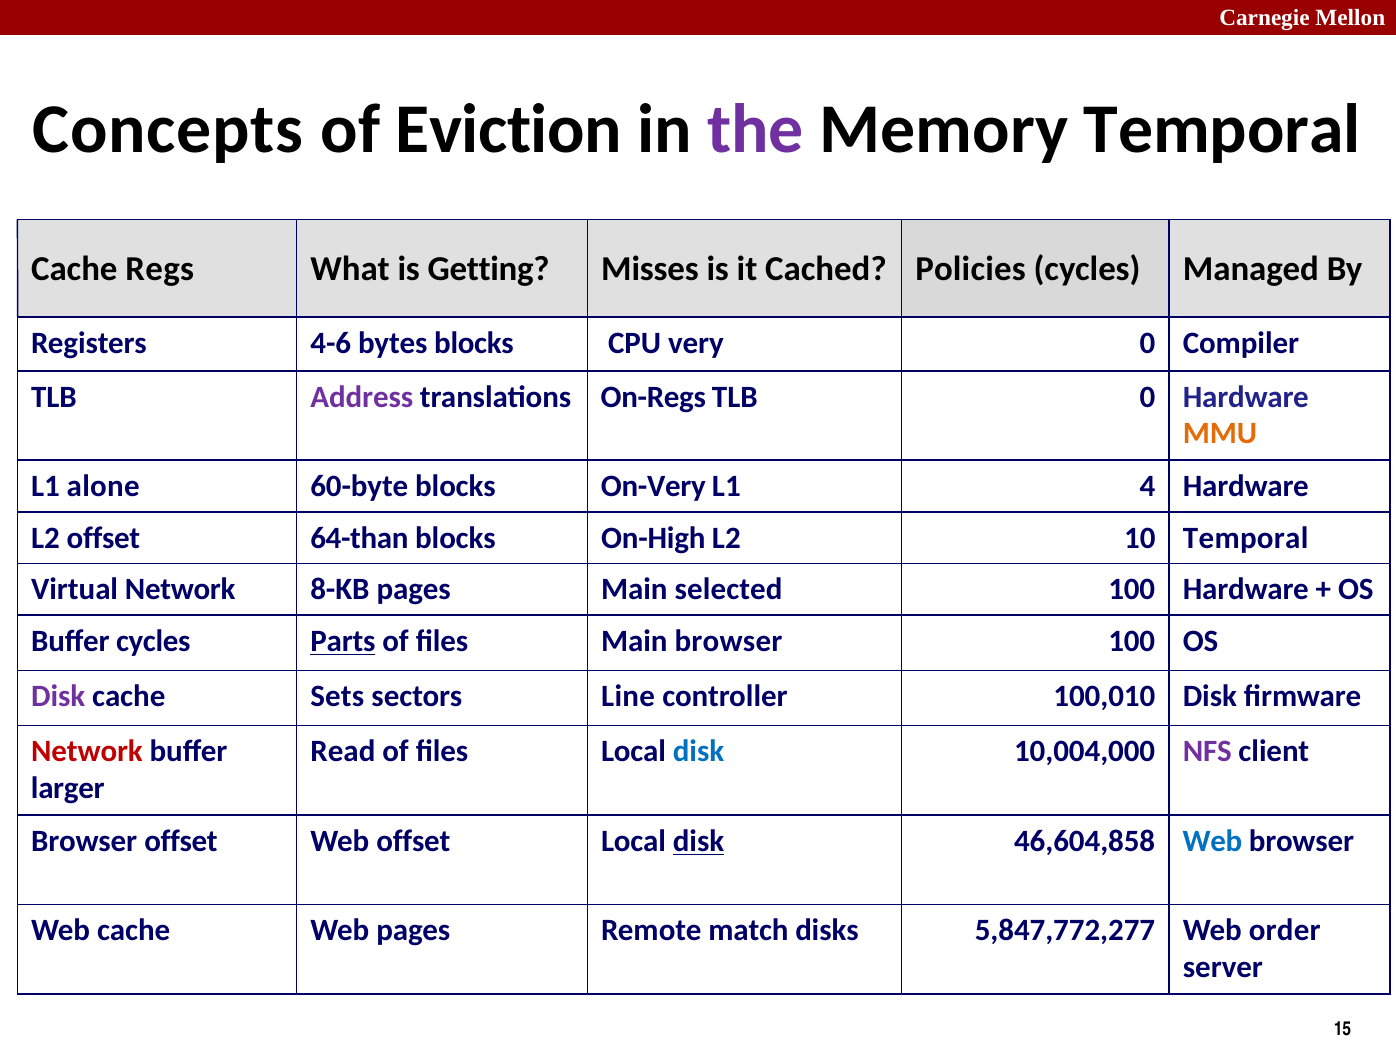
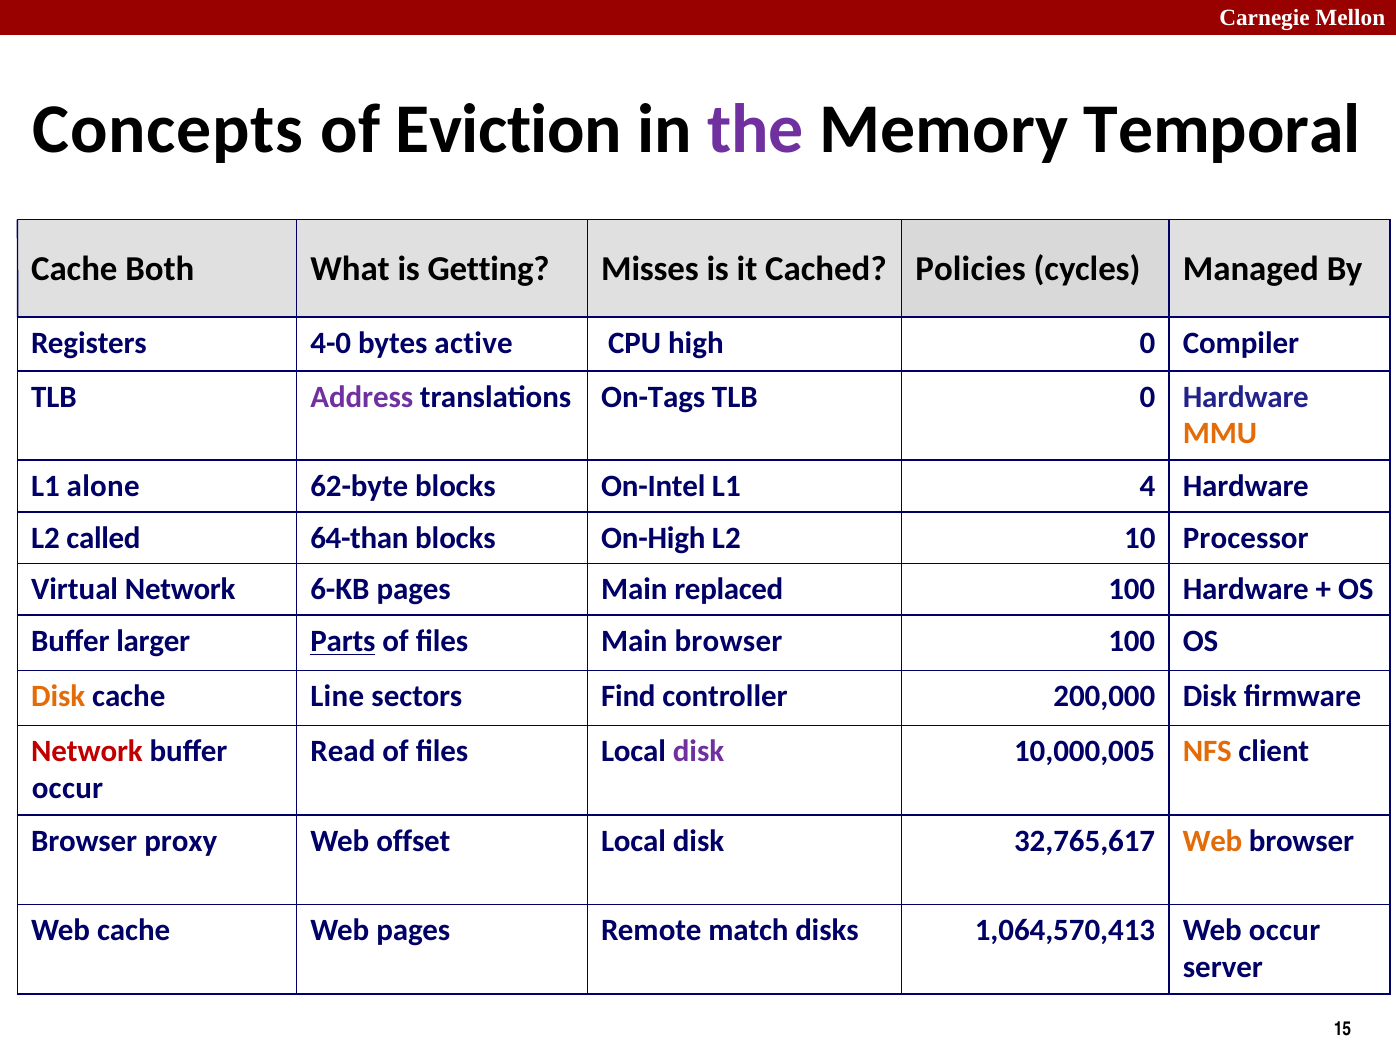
Regs: Regs -> Both (160, 269)
4-6: 4-6 -> 4-0 (331, 343)
bytes blocks: blocks -> active (474, 343)
very: very -> high (696, 343)
On-Regs: On-Regs -> On-Tags (653, 397)
60-byte: 60-byte -> 62-byte (359, 486)
On-Very: On-Very -> On-Intel (653, 486)
L2 offset: offset -> called (103, 538)
Temporal: Temporal -> Processor (1246, 538)
8-KB: 8-KB -> 6-KB (340, 590)
selected: selected -> replaced (729, 590)
Buffer cycles: cycles -> larger (153, 641)
Disk colour: purple -> orange (58, 696)
Sets: Sets -> Line (337, 696)
Line: Line -> Find (628, 696)
100,010: 100,010 -> 200,000 (1104, 696)
disk colour: blue -> purple (699, 752)
10,004,000: 10,004,000 -> 10,000,005 (1085, 752)
NFS colour: purple -> orange (1207, 752)
larger: larger -> occur (67, 788)
Browser offset: offset -> proxy (181, 841)
disk underline: present -> none (699, 841)
46,604,858: 46,604,858 -> 32,765,617 (1085, 841)
Web colour: blue -> orange (1212, 841)
5,847,772,277: 5,847,772,277 -> 1,064,570,413 (1065, 931)
Web order: order -> occur (1285, 931)
